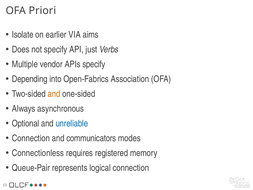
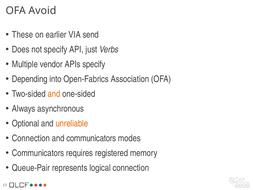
Priori: Priori -> Avoid (42, 11)
Isolate: Isolate -> These (23, 35)
aims: aims -> send (91, 35)
unreliable colour: blue -> orange (72, 123)
Connectionless: Connectionless -> Communicators (38, 153)
